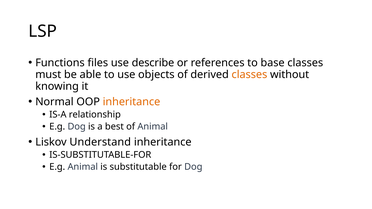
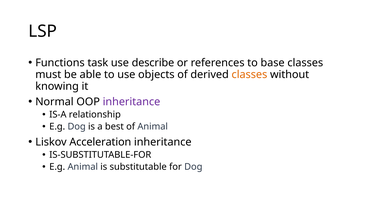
files: files -> task (98, 63)
inheritance colour: orange -> purple (131, 102)
Understand: Understand -> Acceleration (100, 142)
